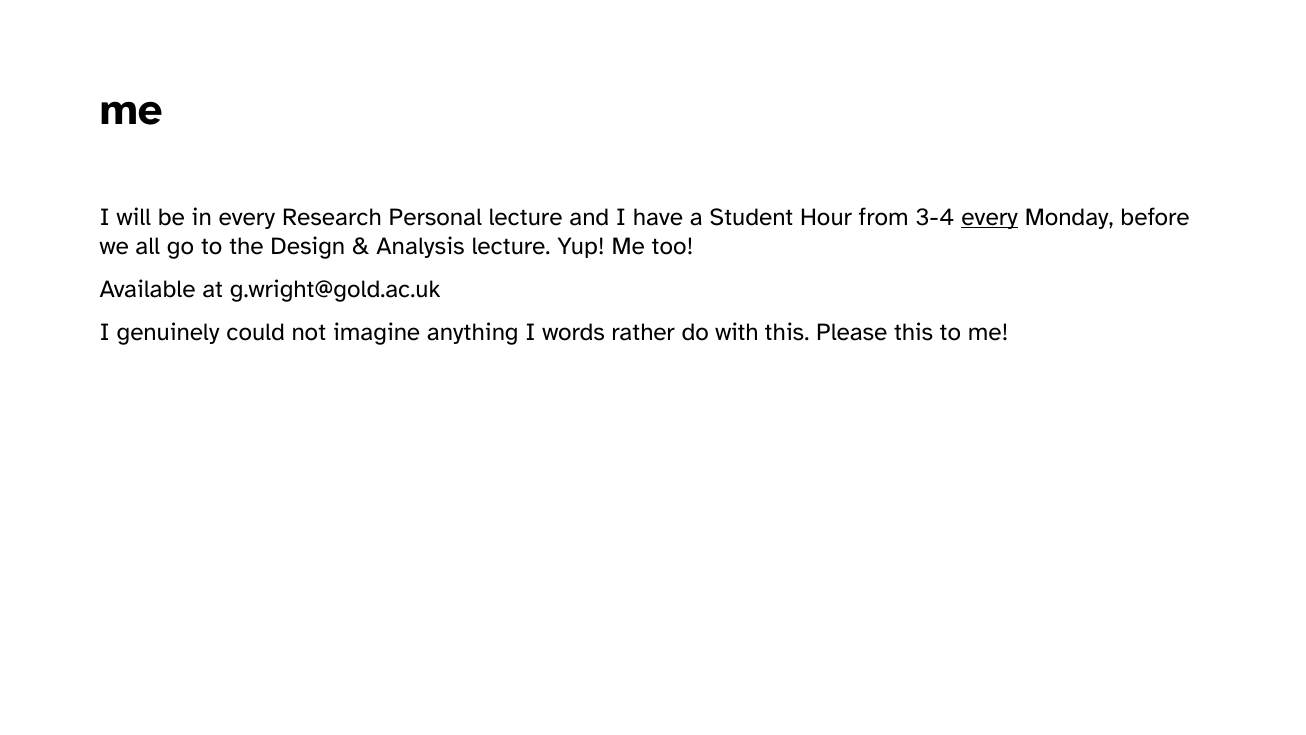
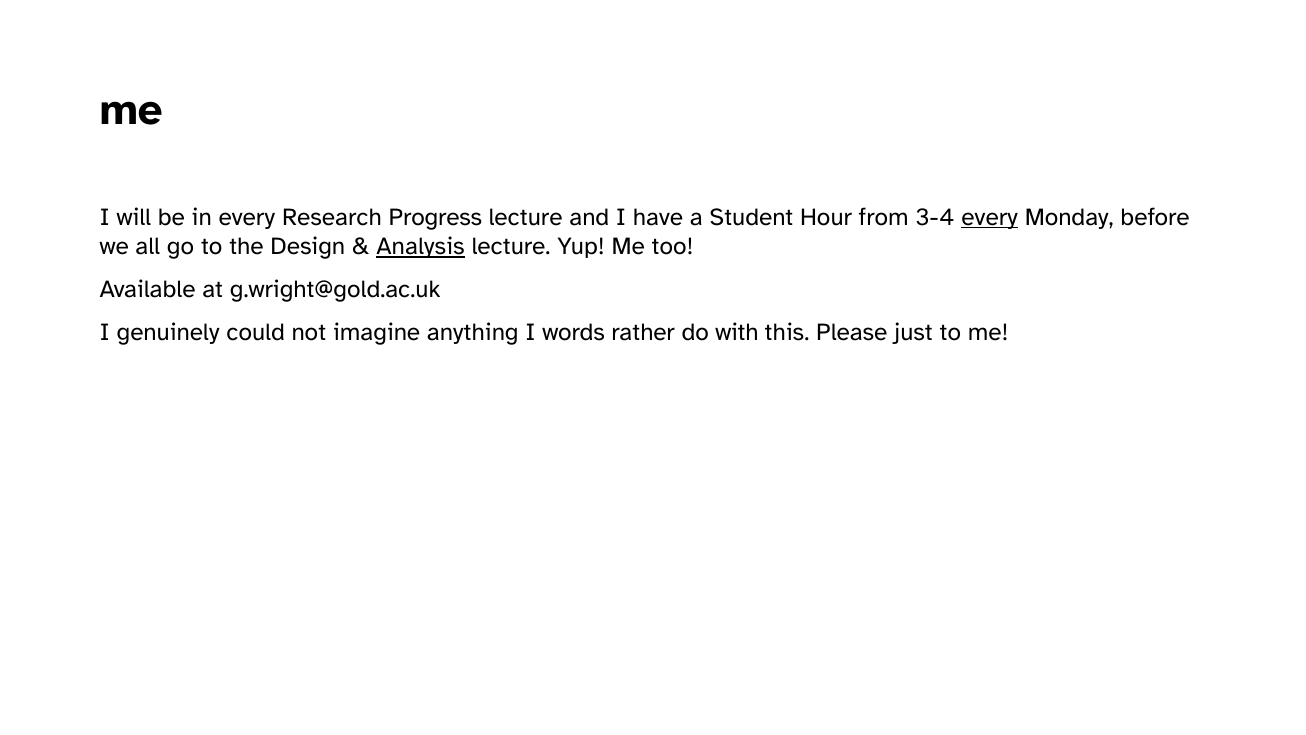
Personal: Personal -> Progress (435, 217)
Analysis underline: none -> present (421, 246)
Please this: this -> just (914, 332)
